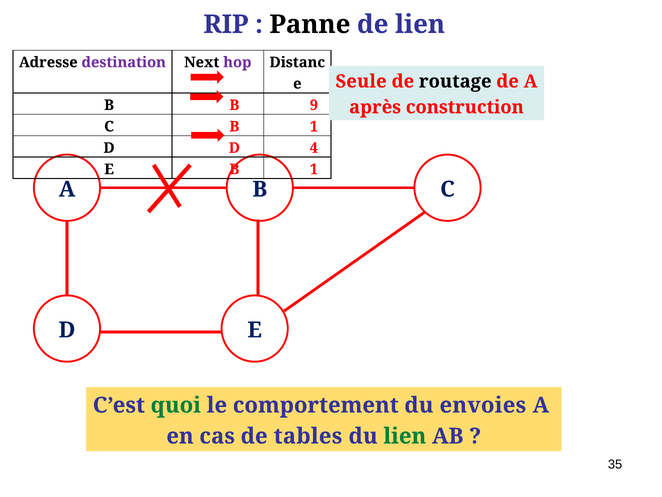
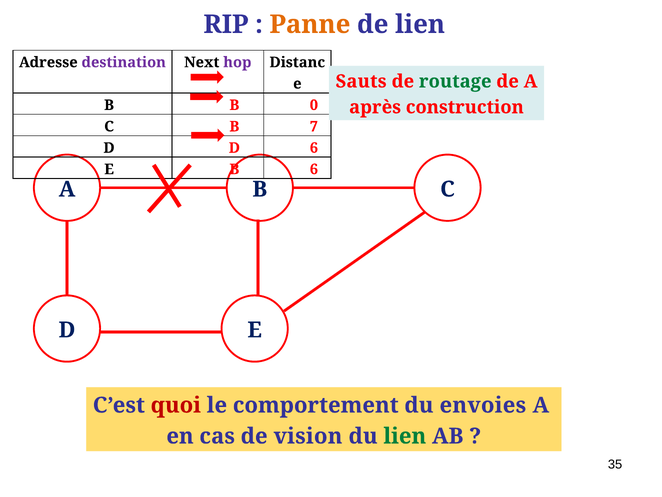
Panne colour: black -> orange (310, 24)
Seule: Seule -> Sauts (361, 81)
routage colour: black -> green (455, 81)
9: 9 -> 0 (314, 105)
C B 1: 1 -> 7 (314, 126)
D 4: 4 -> 6 (314, 148)
E B 1: 1 -> 6 (314, 169)
quoi colour: green -> red (176, 405)
tables: tables -> vision (308, 436)
